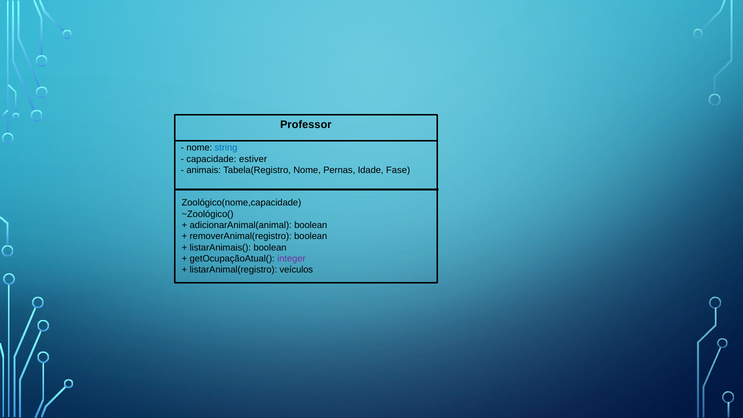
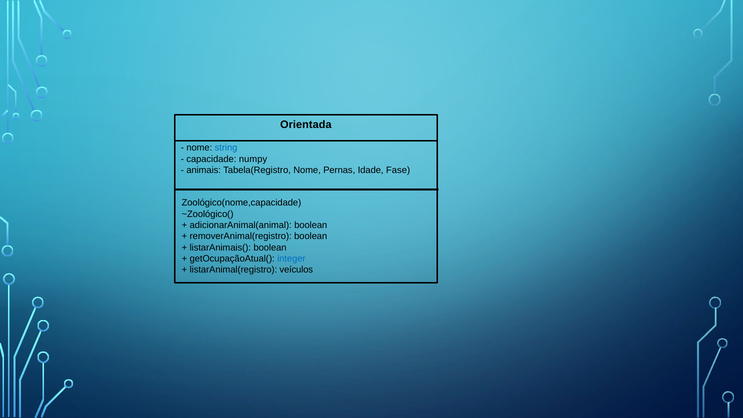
Professor: Professor -> Orientada (306, 125)
estiver: estiver -> numpy (253, 159)
integer colour: purple -> blue (291, 259)
